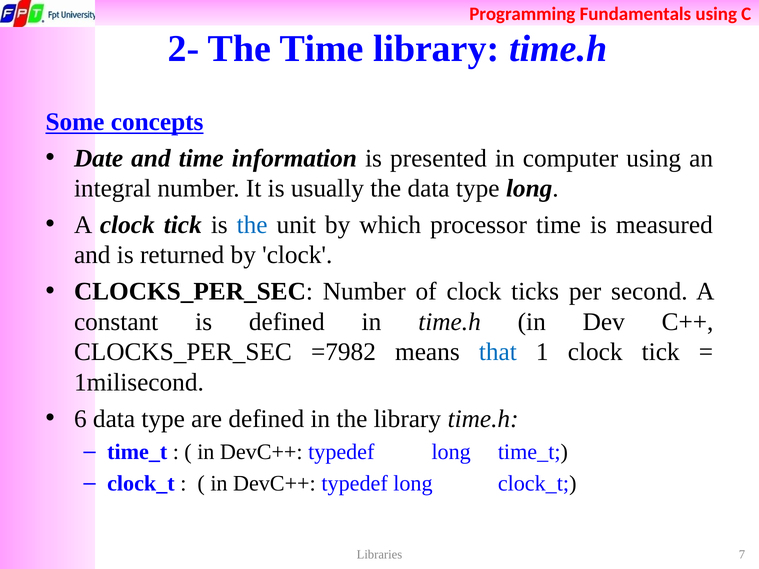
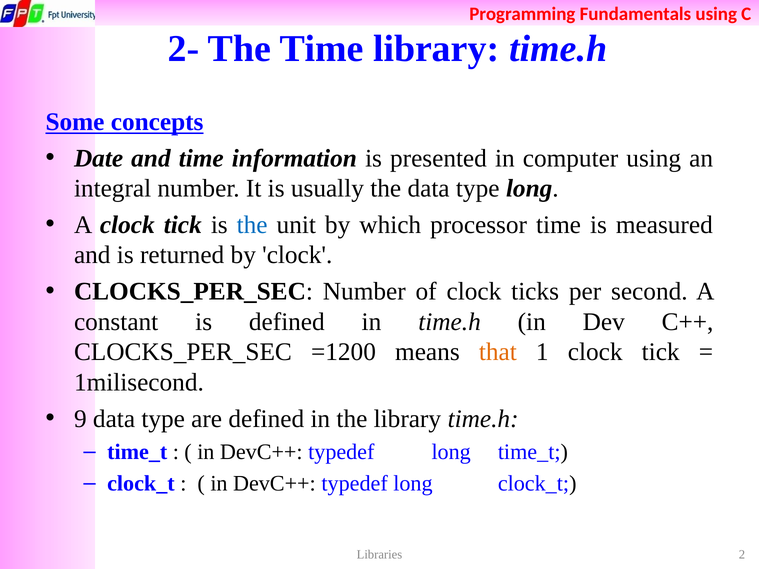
=7982: =7982 -> =1200 (343, 352)
that colour: blue -> orange (498, 352)
6: 6 -> 9 (80, 419)
7: 7 -> 2 (742, 555)
